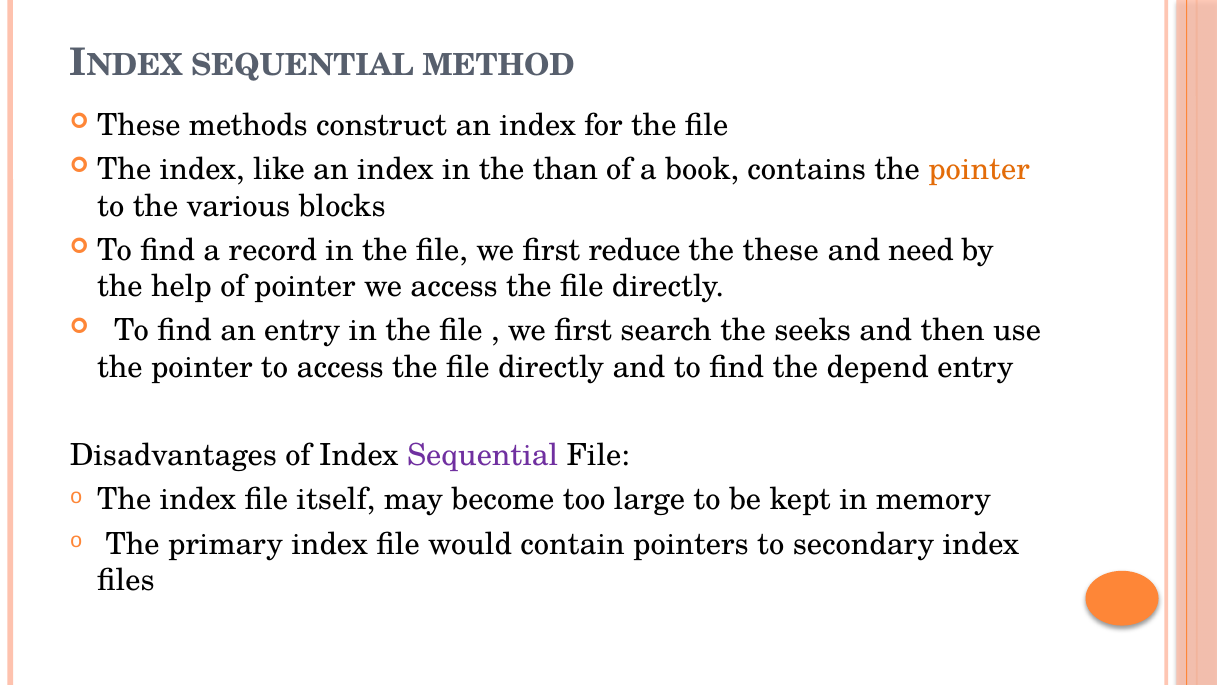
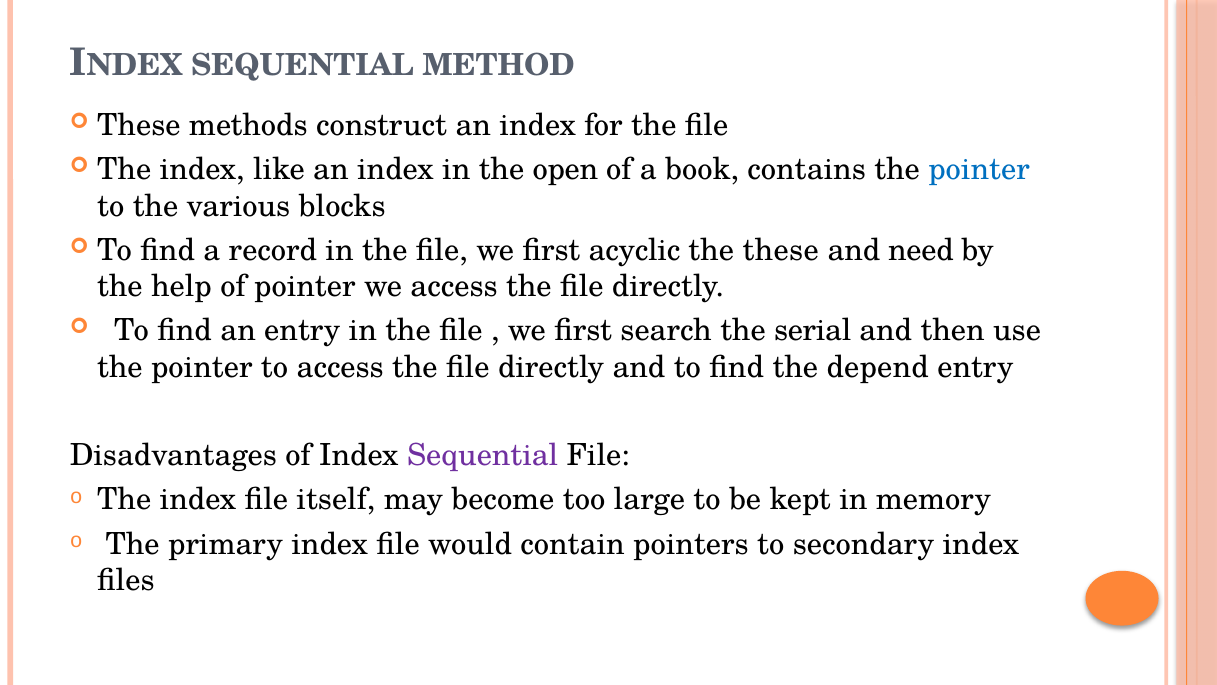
than: than -> open (565, 169)
pointer colour: orange -> blue (979, 169)
reduce: reduce -> acyclic (634, 250)
seeks: seeks -> serial (813, 331)
